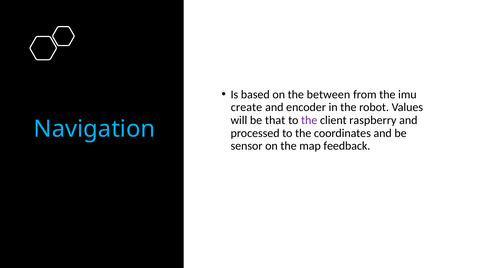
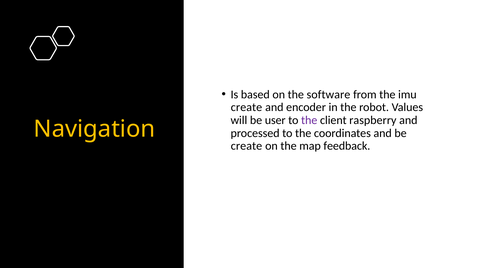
between: between -> software (328, 95)
that: that -> user (275, 120)
Navigation colour: light blue -> yellow (94, 129)
sensor: sensor -> create (246, 146)
